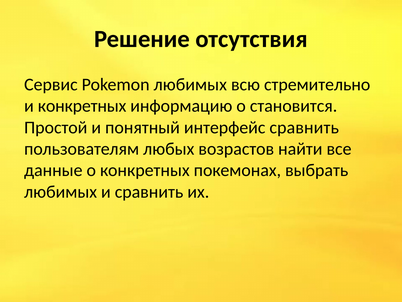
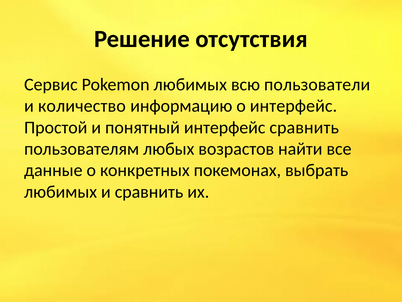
стремительно: стремительно -> пользователи (317, 84)
и конкретных: конкретных -> количество (82, 106)
о становится: становится -> интерфейс (293, 106)
